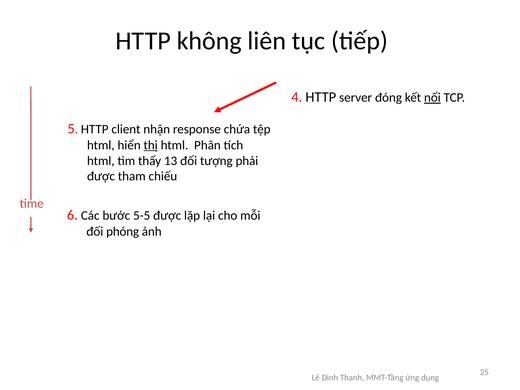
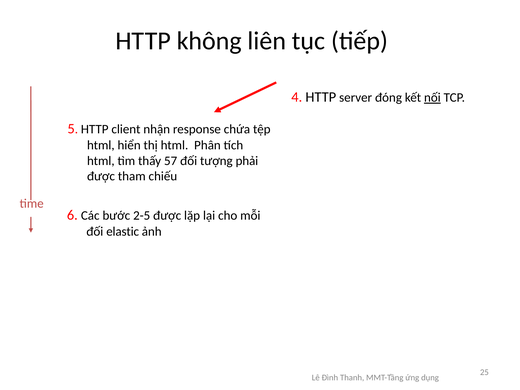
thị underline: present -> none (151, 145)
13: 13 -> 57 (171, 161)
5-5: 5-5 -> 2-5 (142, 216)
phóng: phóng -> elastic (123, 232)
